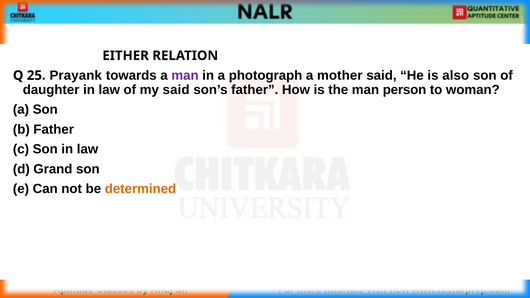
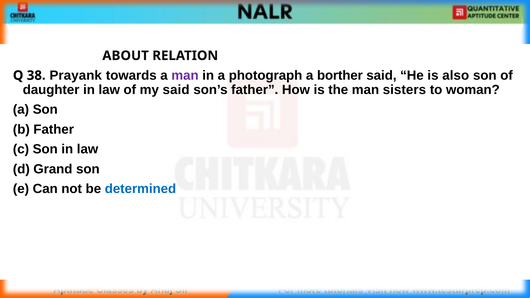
EITHER: EITHER -> ABOUT (126, 56)
25: 25 -> 38 (34, 76)
mother: mother -> borther (340, 76)
person: person -> sisters (404, 90)
determined colour: orange -> blue (140, 189)
